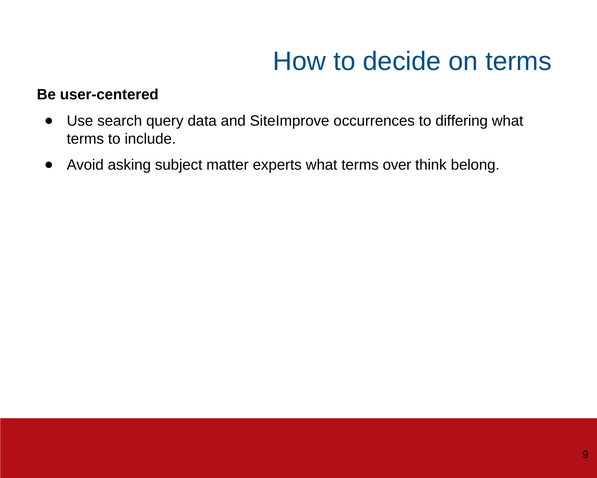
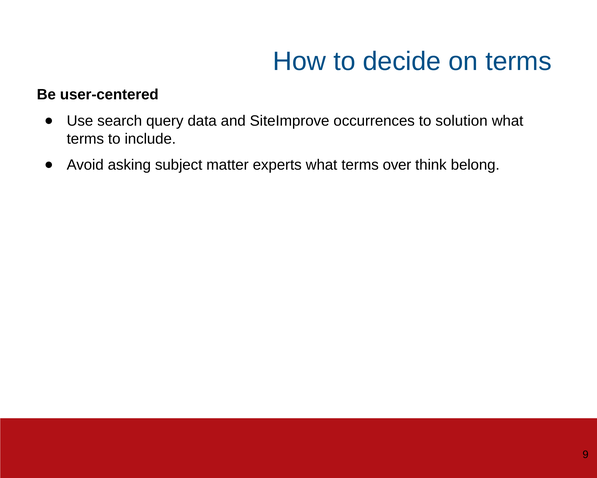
differing: differing -> solution (462, 121)
